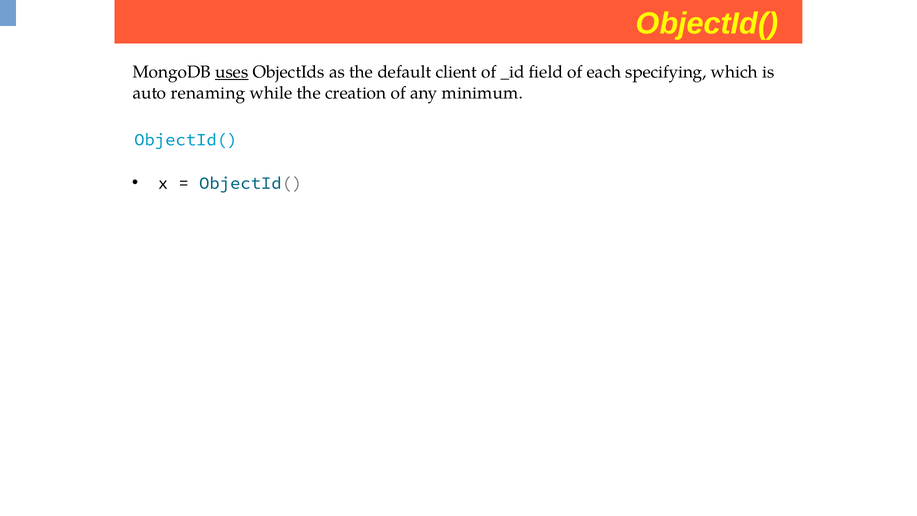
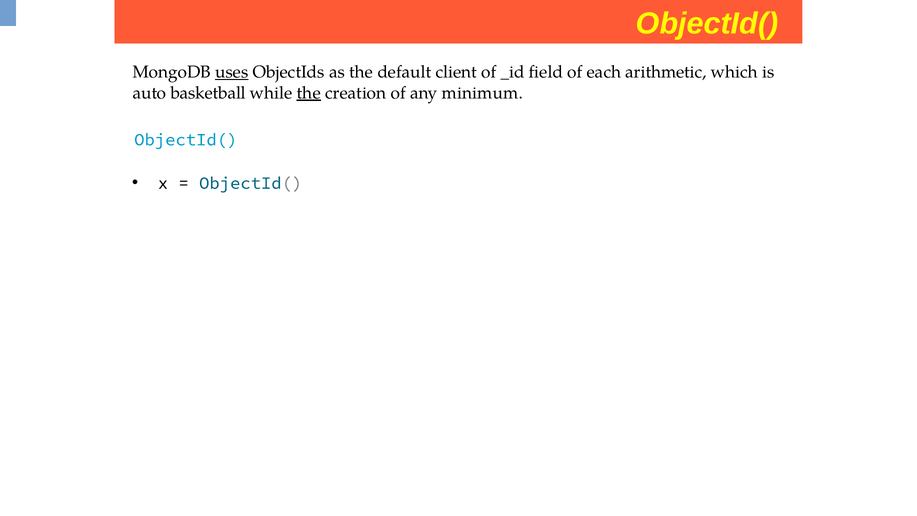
specifying: specifying -> arithmetic (666, 72)
renaming: renaming -> basketball (208, 93)
the underline: none -> present (309, 93)
